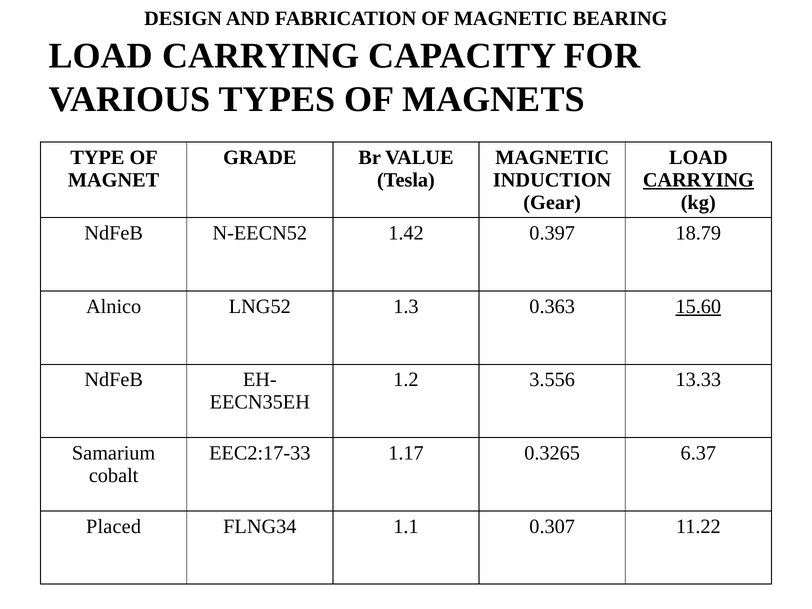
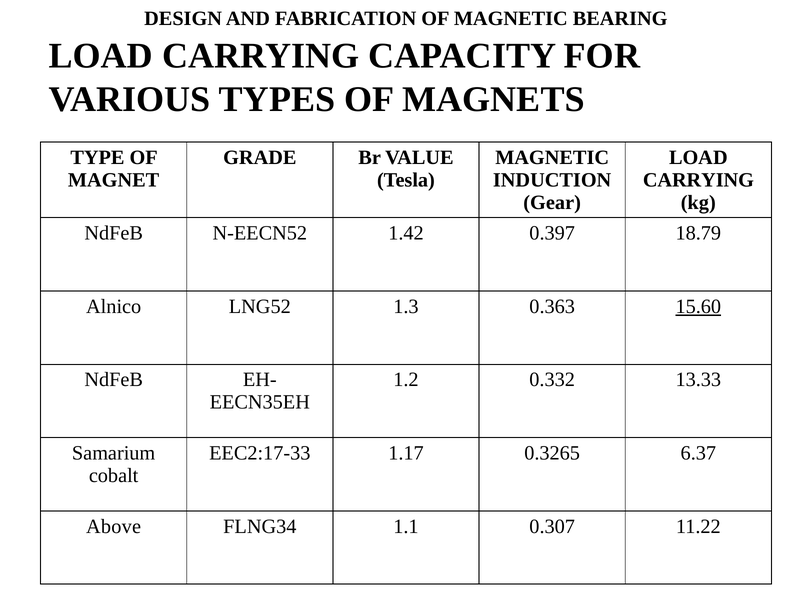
CARRYING underline: present -> none (698, 180)
3.556: 3.556 -> 0.332 (552, 380)
Placed: Placed -> Above (114, 526)
